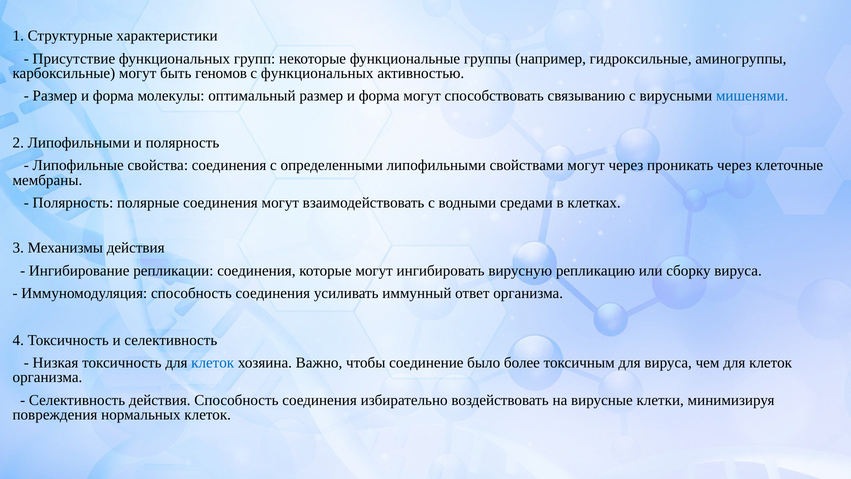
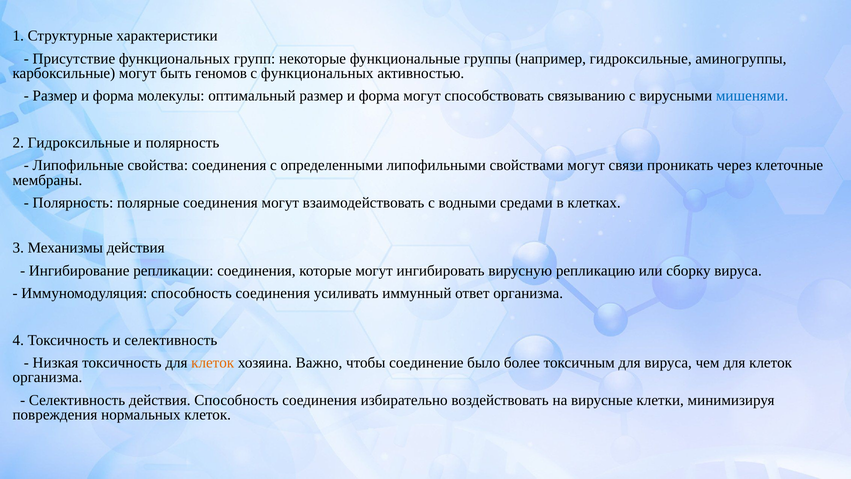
2 Липофильными: Липофильными -> Гидроксильные (79, 143)
могут через: через -> связи (626, 165)
клеток colour: blue -> orange (213, 363)
